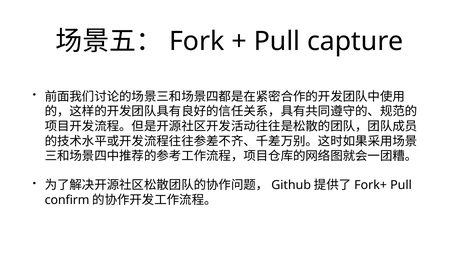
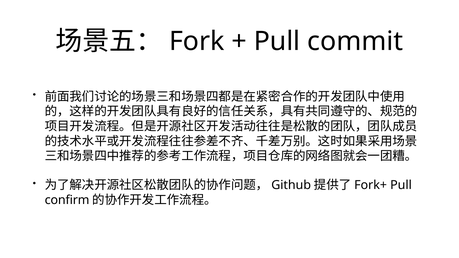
capture: capture -> commit (355, 41)
